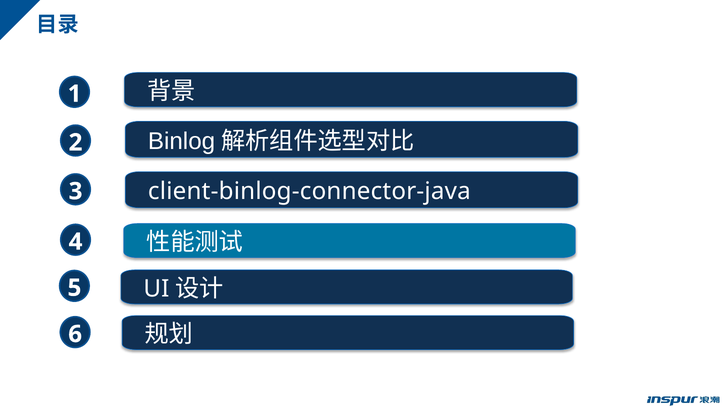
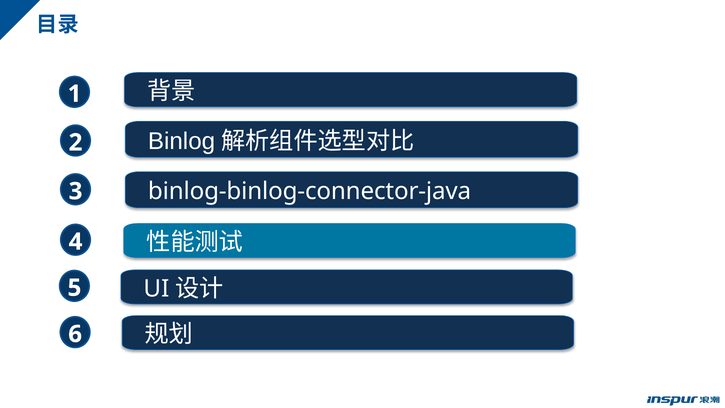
client-binlog-connector-java: client-binlog-connector-java -> binlog-binlog-connector-java (310, 191)
